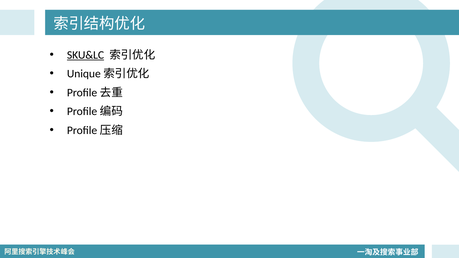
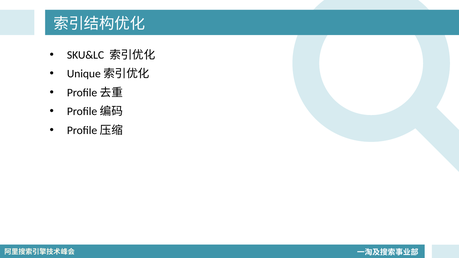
SKU&LC underline: present -> none (86, 55)
